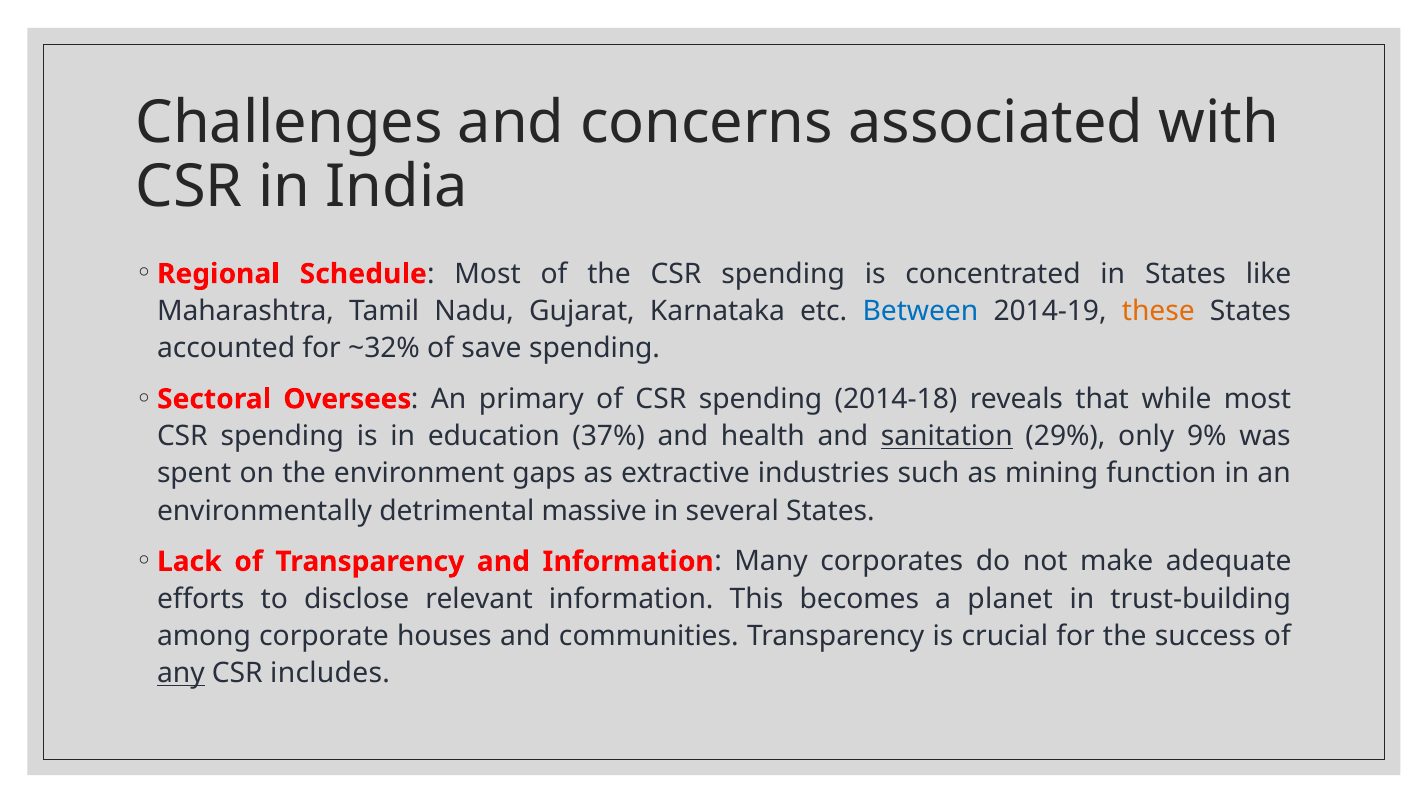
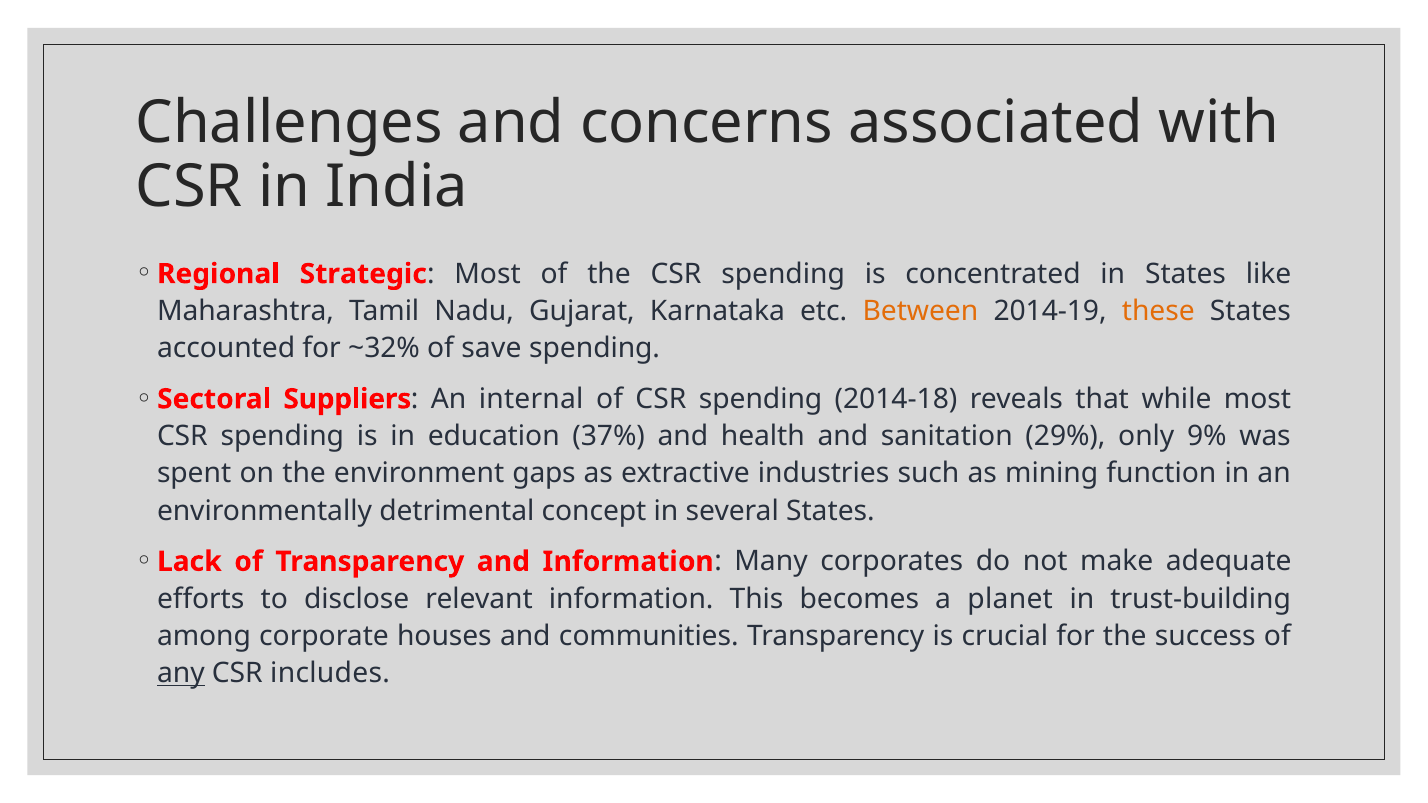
Schedule: Schedule -> Strategic (363, 274)
Between colour: blue -> orange (920, 311)
Oversees: Oversees -> Suppliers (347, 399)
primary: primary -> internal (531, 399)
sanitation underline: present -> none (947, 436)
massive: massive -> concept (594, 511)
